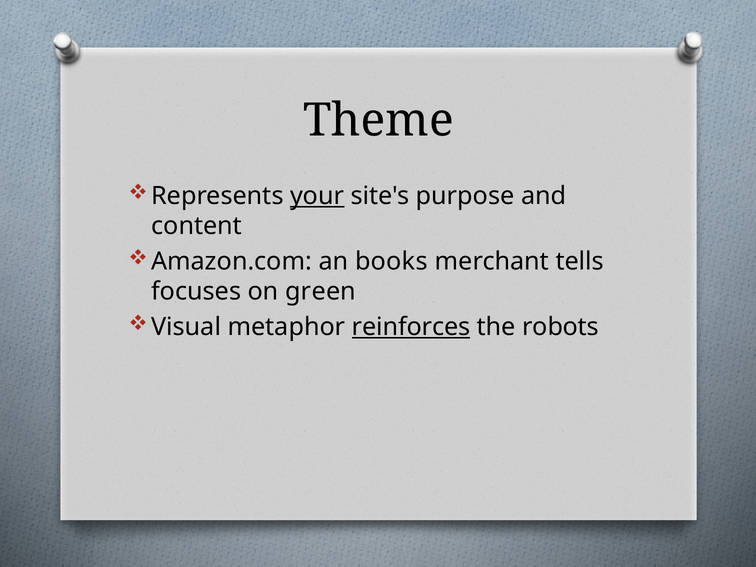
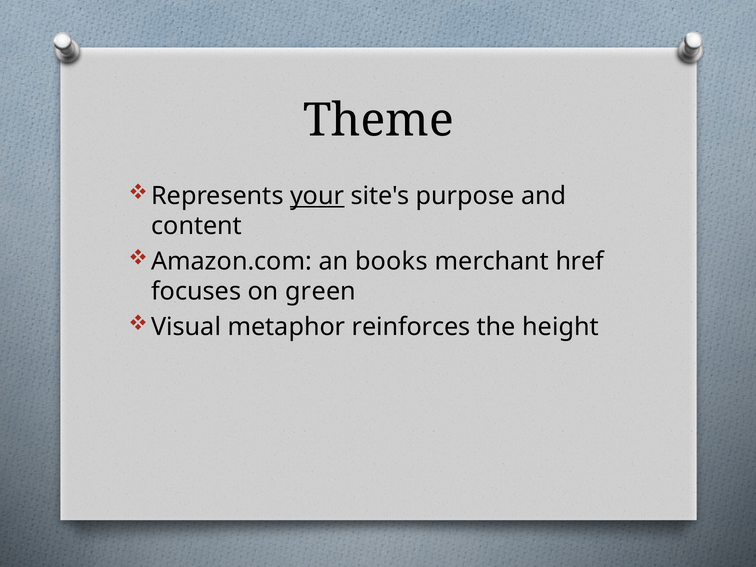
tells: tells -> href (580, 261)
reinforces underline: present -> none (411, 327)
robots: robots -> height (560, 327)
